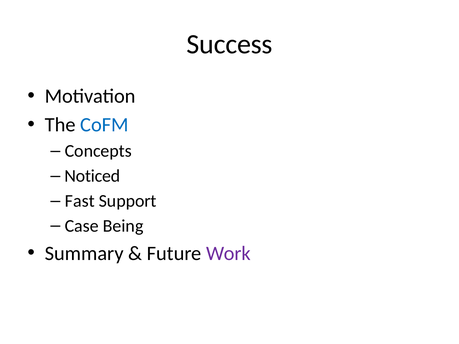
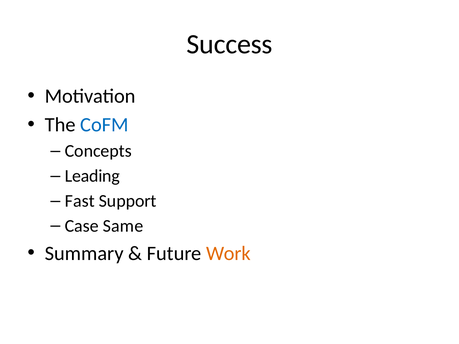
Noticed: Noticed -> Leading (92, 176)
Being: Being -> Same (123, 226)
Work colour: purple -> orange (228, 253)
